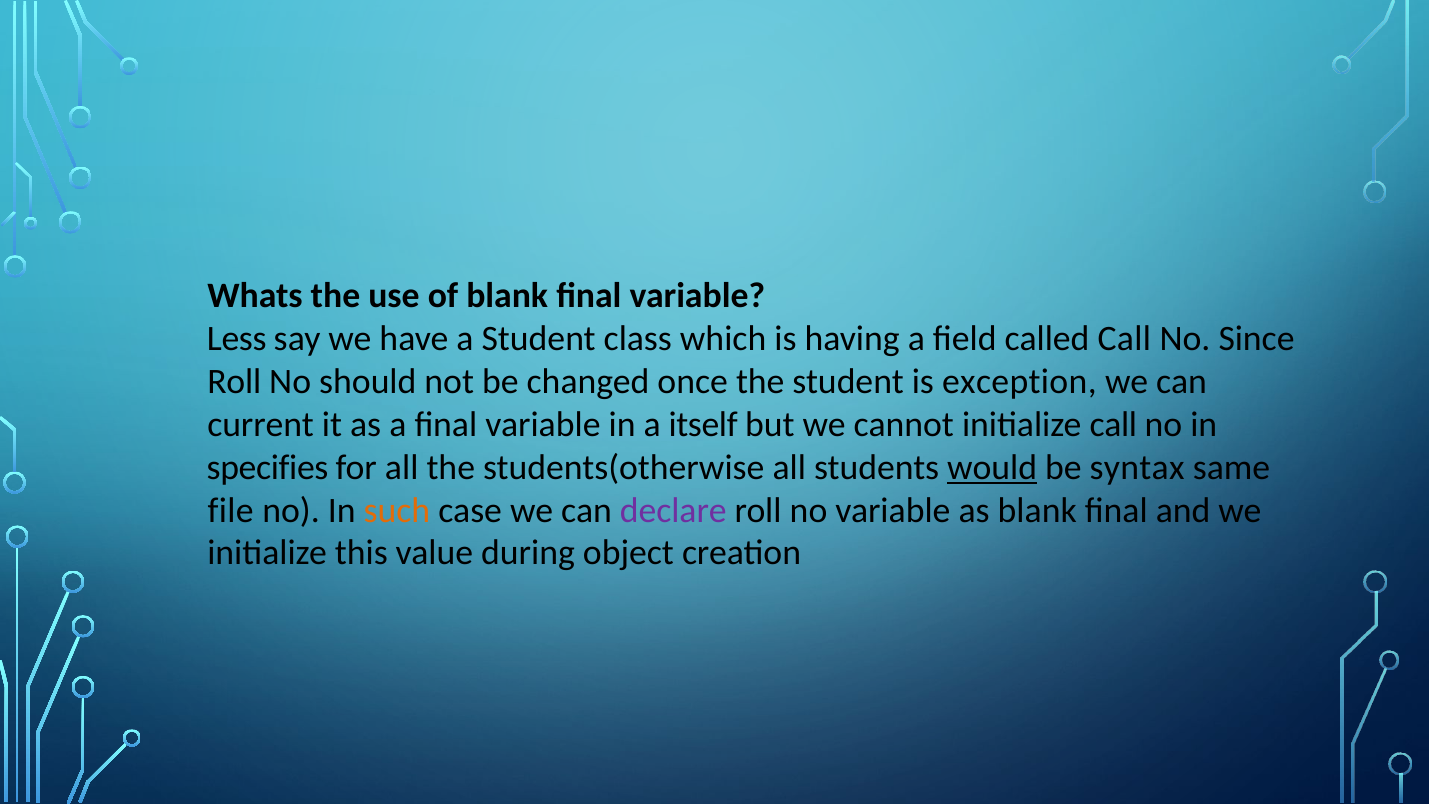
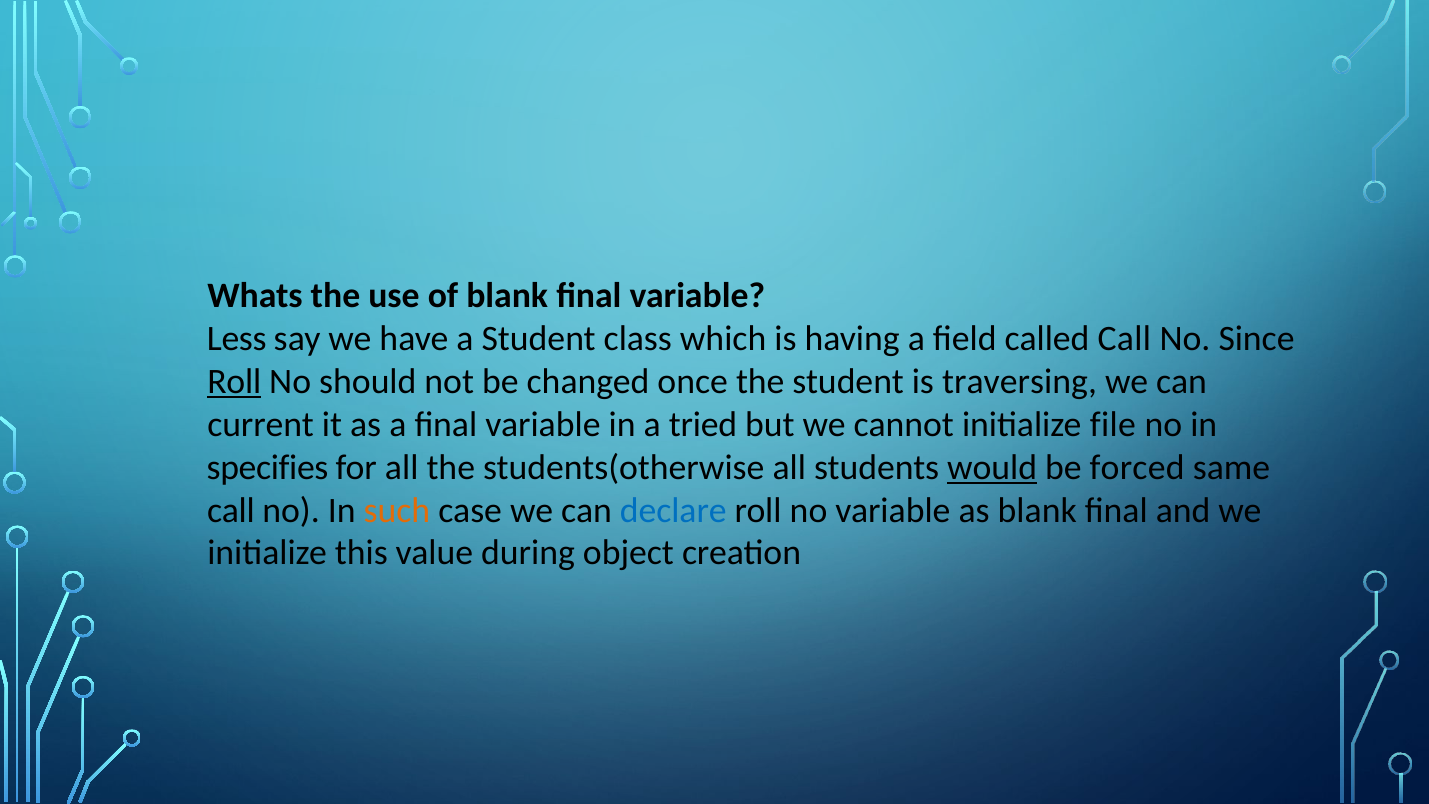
Roll underline: none -> present (234, 382)
exception: exception -> traversing (1020, 382)
itself: itself -> tried (703, 424)
initialize call: call -> file (1113, 424)
syntax: syntax -> forced (1137, 467)
file: file -> call (231, 510)
declare colour: purple -> blue (673, 510)
